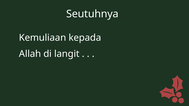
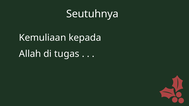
langit: langit -> tugas (67, 54)
